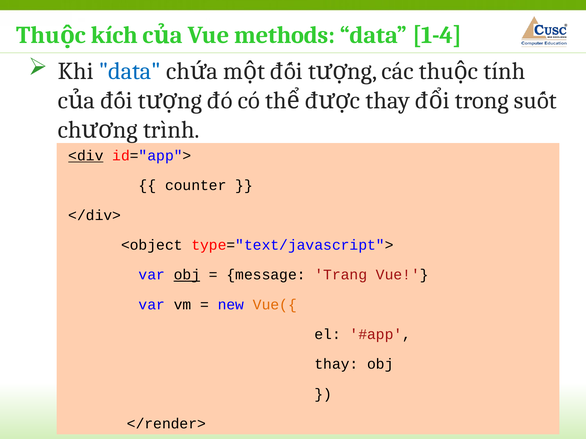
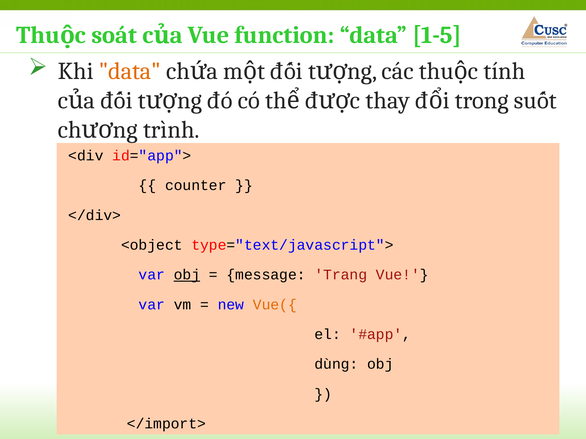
kích: kích -> soát (114, 35)
methods: methods -> function (285, 35)
1-4: 1-4 -> 1-5 (437, 35)
data colour: blue -> orange (130, 71)
<div underline: present -> none (86, 156)
thay: thay -> dùng (336, 365)
</render>: </render> -> </import> (166, 424)
